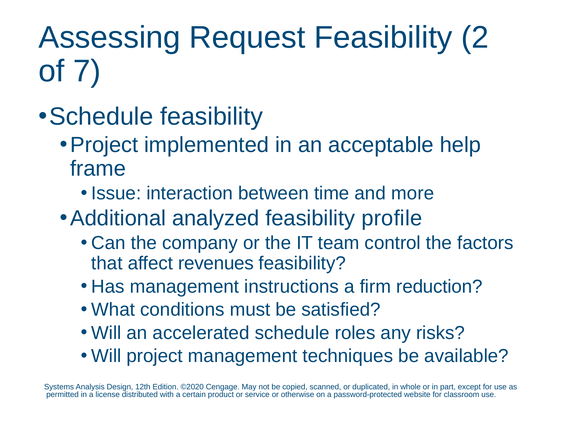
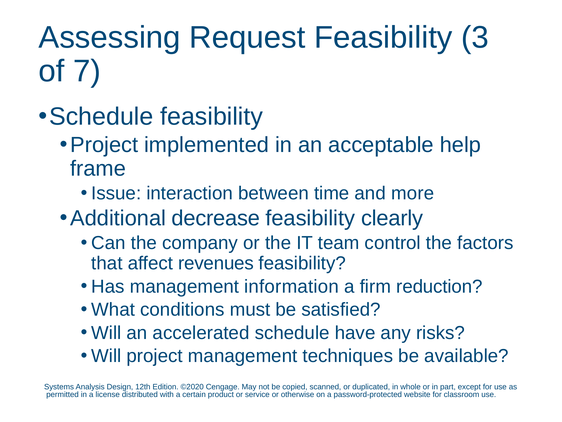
2: 2 -> 3 (475, 37)
analyzed: analyzed -> decrease (216, 218)
profile: profile -> clearly (392, 218)
instructions: instructions -> information (292, 286)
roles: roles -> have (355, 332)
